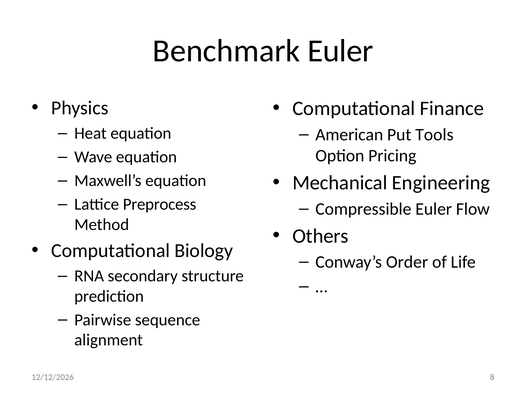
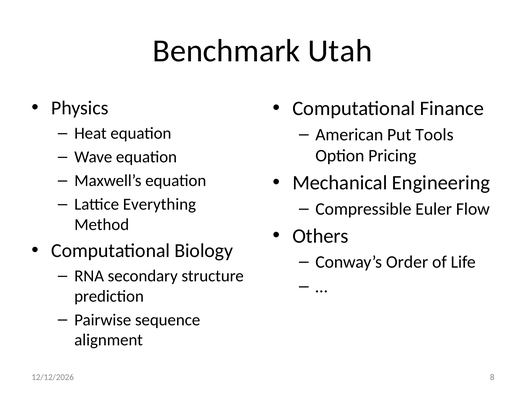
Benchmark Euler: Euler -> Utah (340, 51)
Preprocess: Preprocess -> Everything (159, 204)
